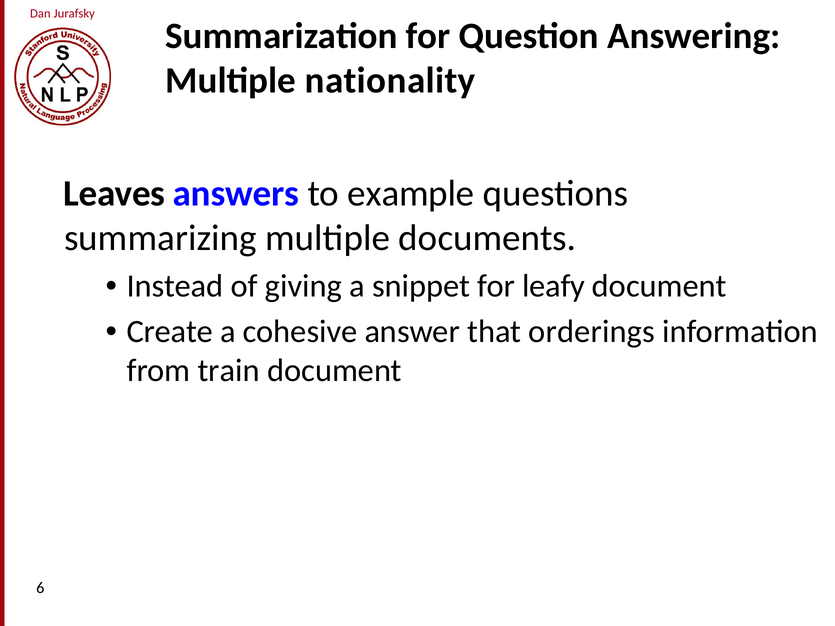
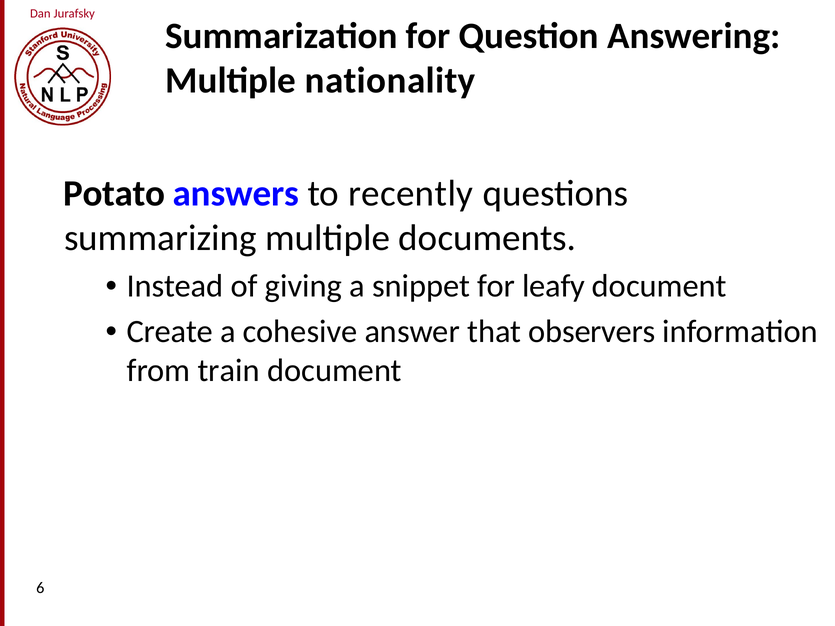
Leaves: Leaves -> Potato (114, 194)
example: example -> recently (411, 194)
orderings: orderings -> observers (592, 332)
